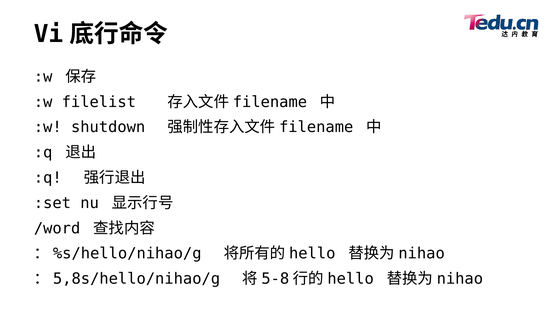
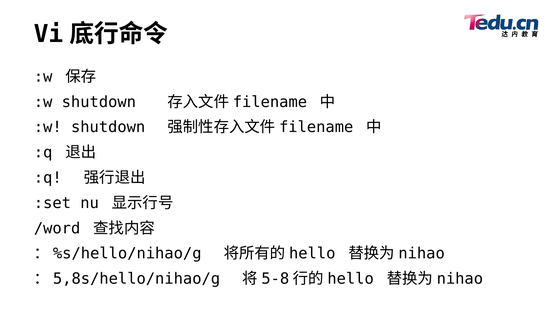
filelist: filelist -> shutdown (99, 102)
